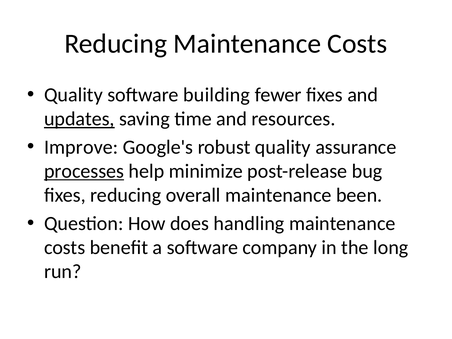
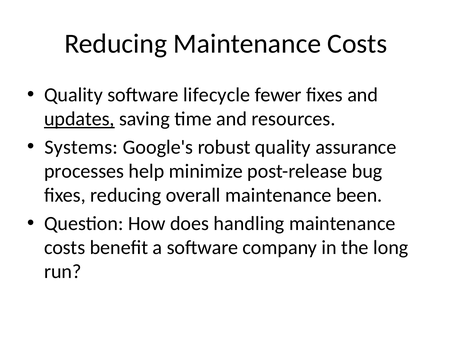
building: building -> lifecycle (217, 95)
Improve: Improve -> Systems (81, 147)
processes underline: present -> none (84, 171)
